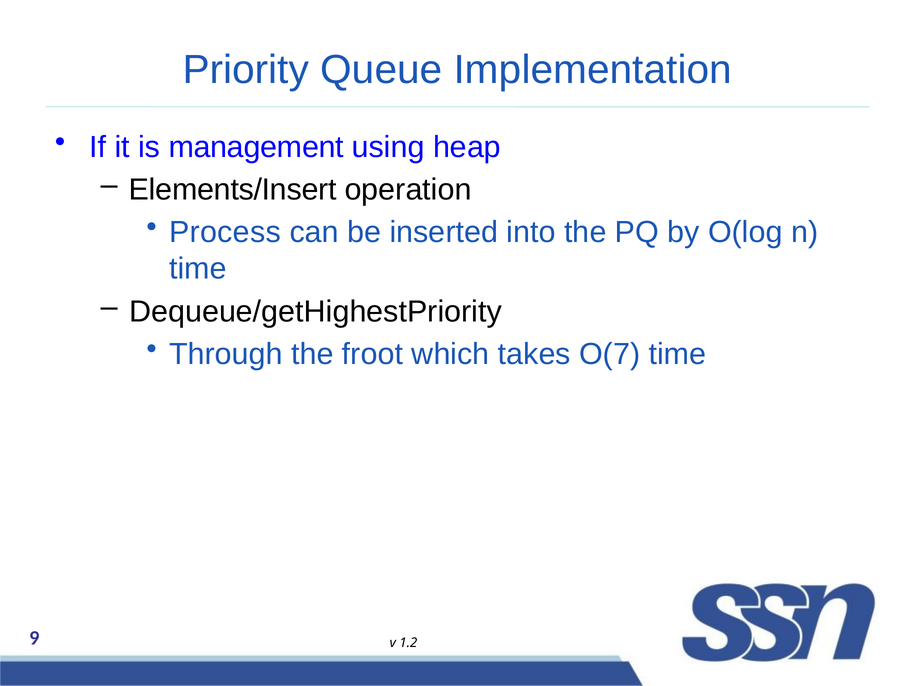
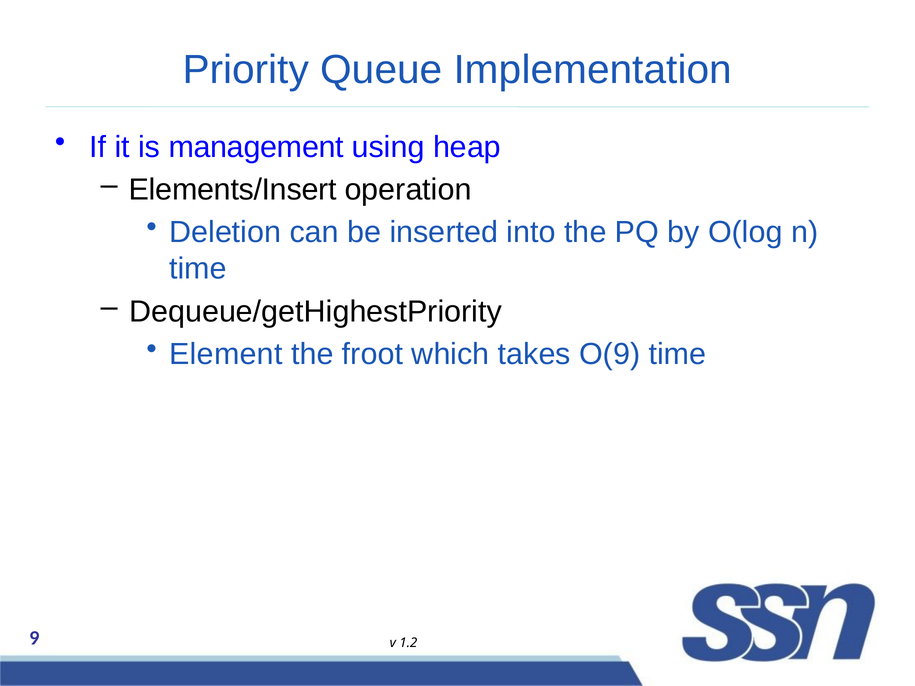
Process: Process -> Deletion (225, 232)
Through: Through -> Element (226, 354)
O(7: O(7 -> O(9 (610, 354)
